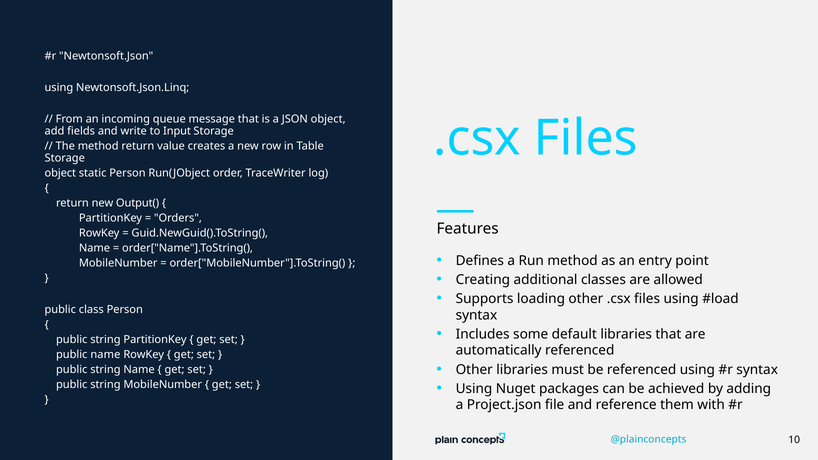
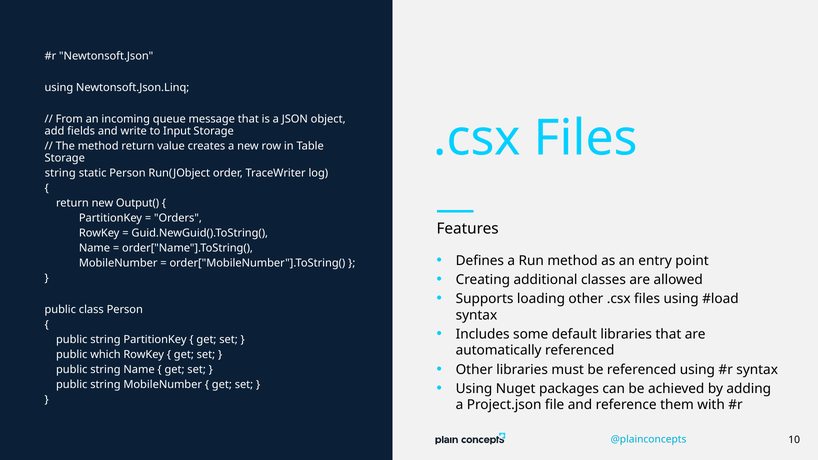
object: object -> string (60, 173)
public name: name -> which (105, 355)
